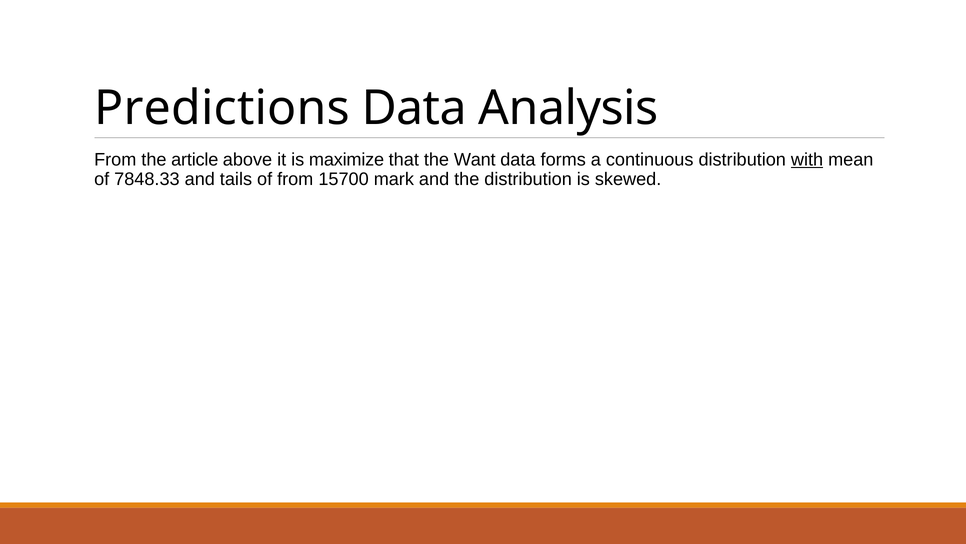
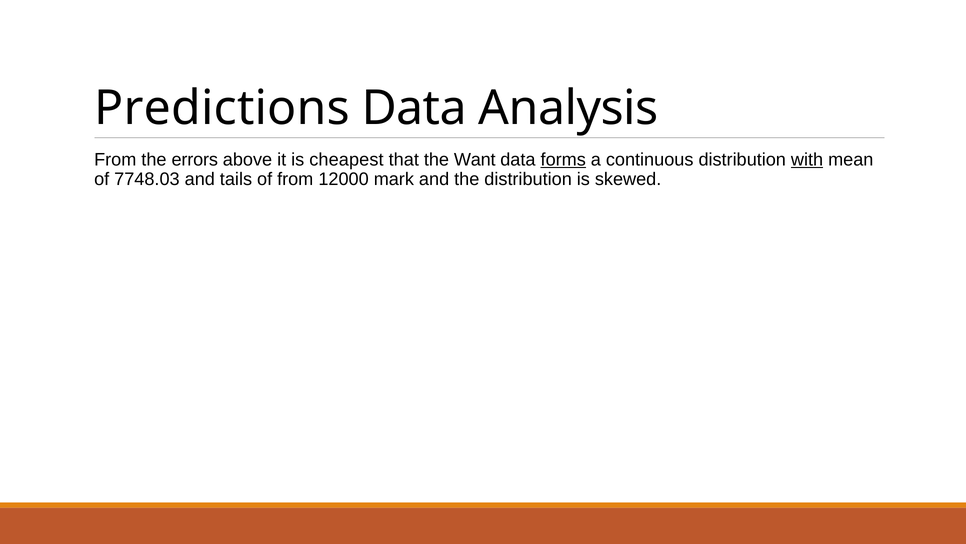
article: article -> errors (195, 160)
maximize: maximize -> cheapest (346, 160)
forms underline: none -> present (563, 160)
7848.33: 7848.33 -> 7748.03 (147, 179)
15700: 15700 -> 12000 (344, 179)
